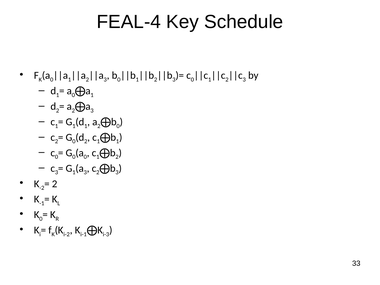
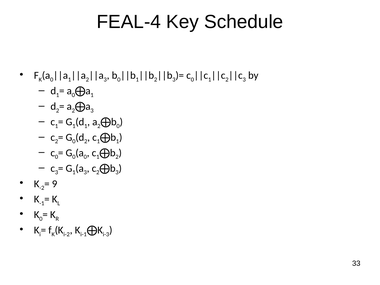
2: 2 -> 9 (55, 184)
